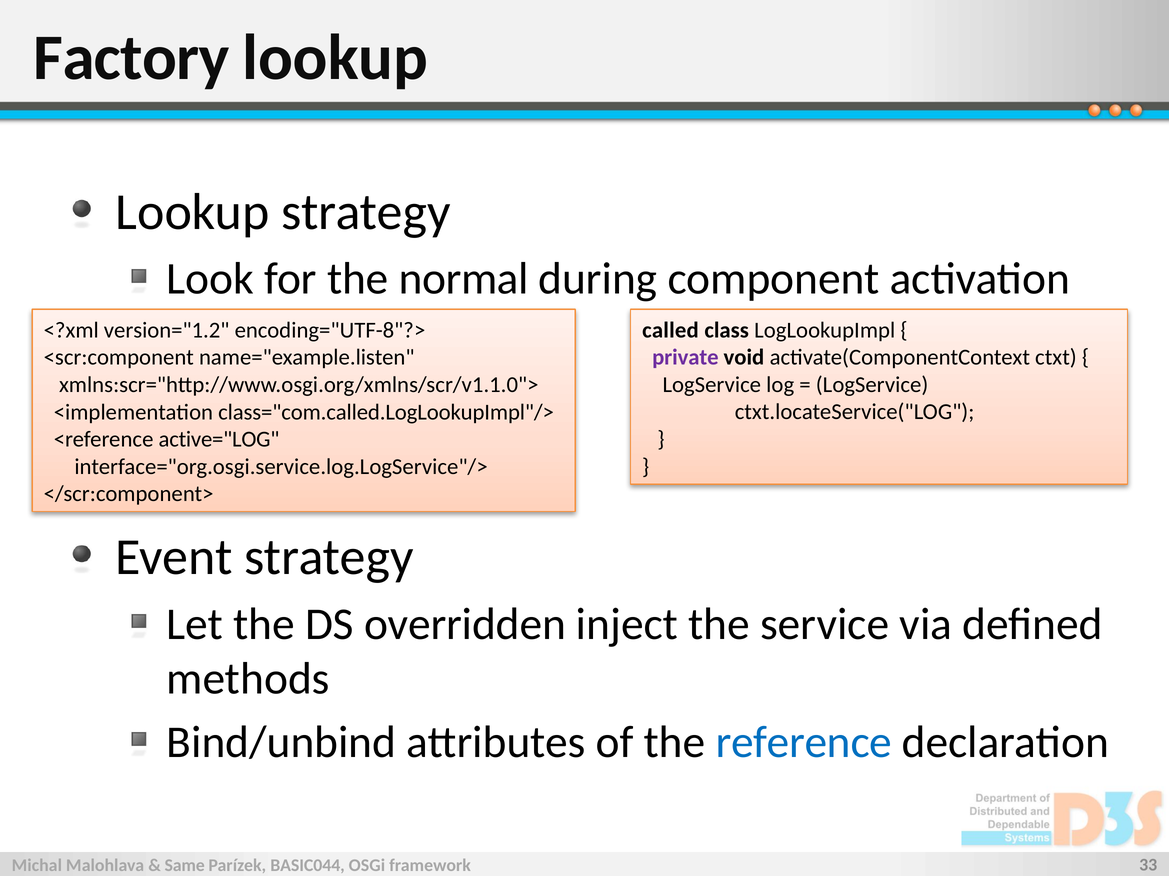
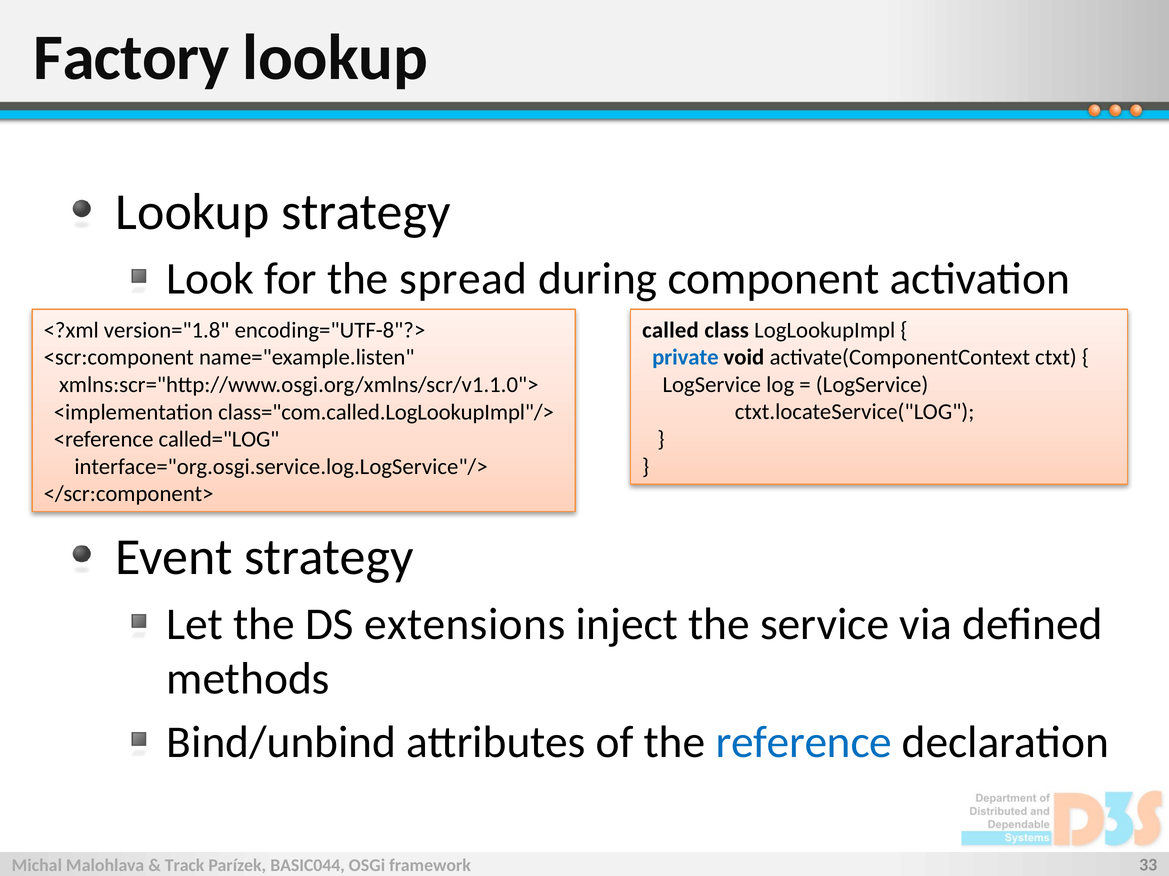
normal: normal -> spread (463, 279)
version="1.2: version="1.2 -> version="1.8 (167, 330)
private colour: purple -> blue (685, 358)
active="LOG: active="LOG -> called="LOG (219, 440)
overridden: overridden -> extensions (465, 625)
Same: Same -> Track (185, 866)
